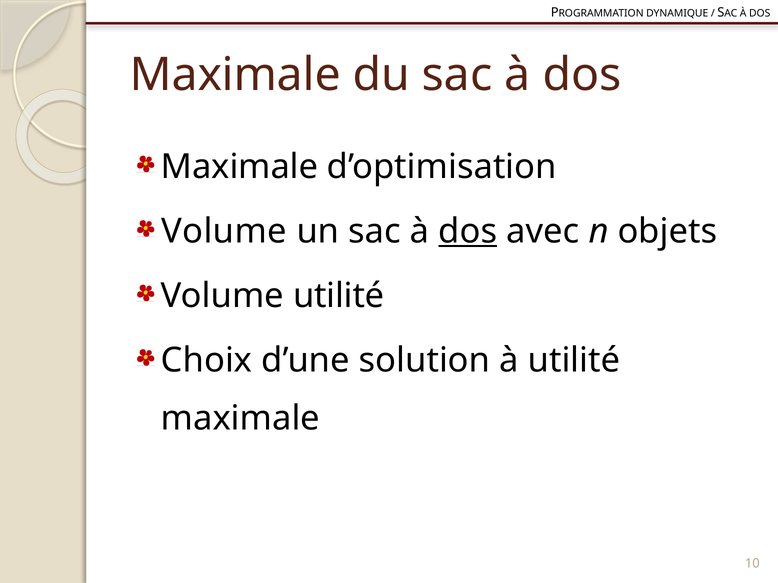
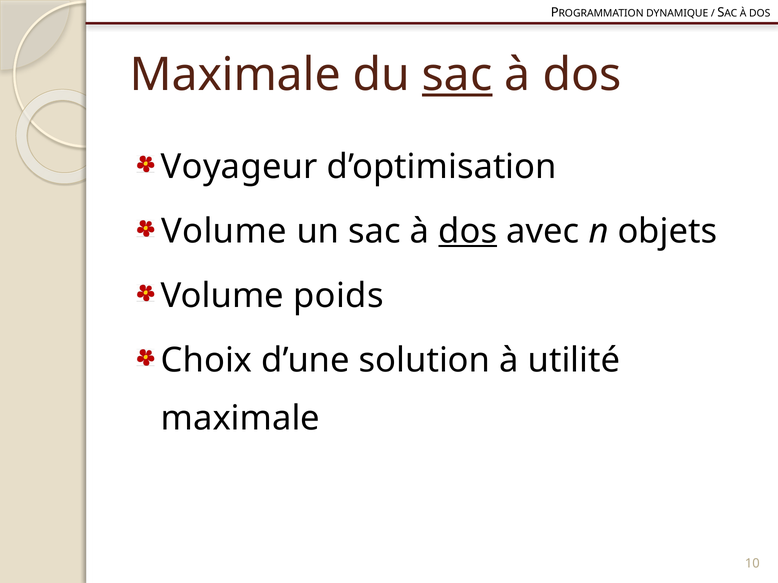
sac underline: none -> present (457, 75)
Maximale: Maximale -> Voyageur (239, 167)
Volume utilité: utilité -> poids (338, 296)
